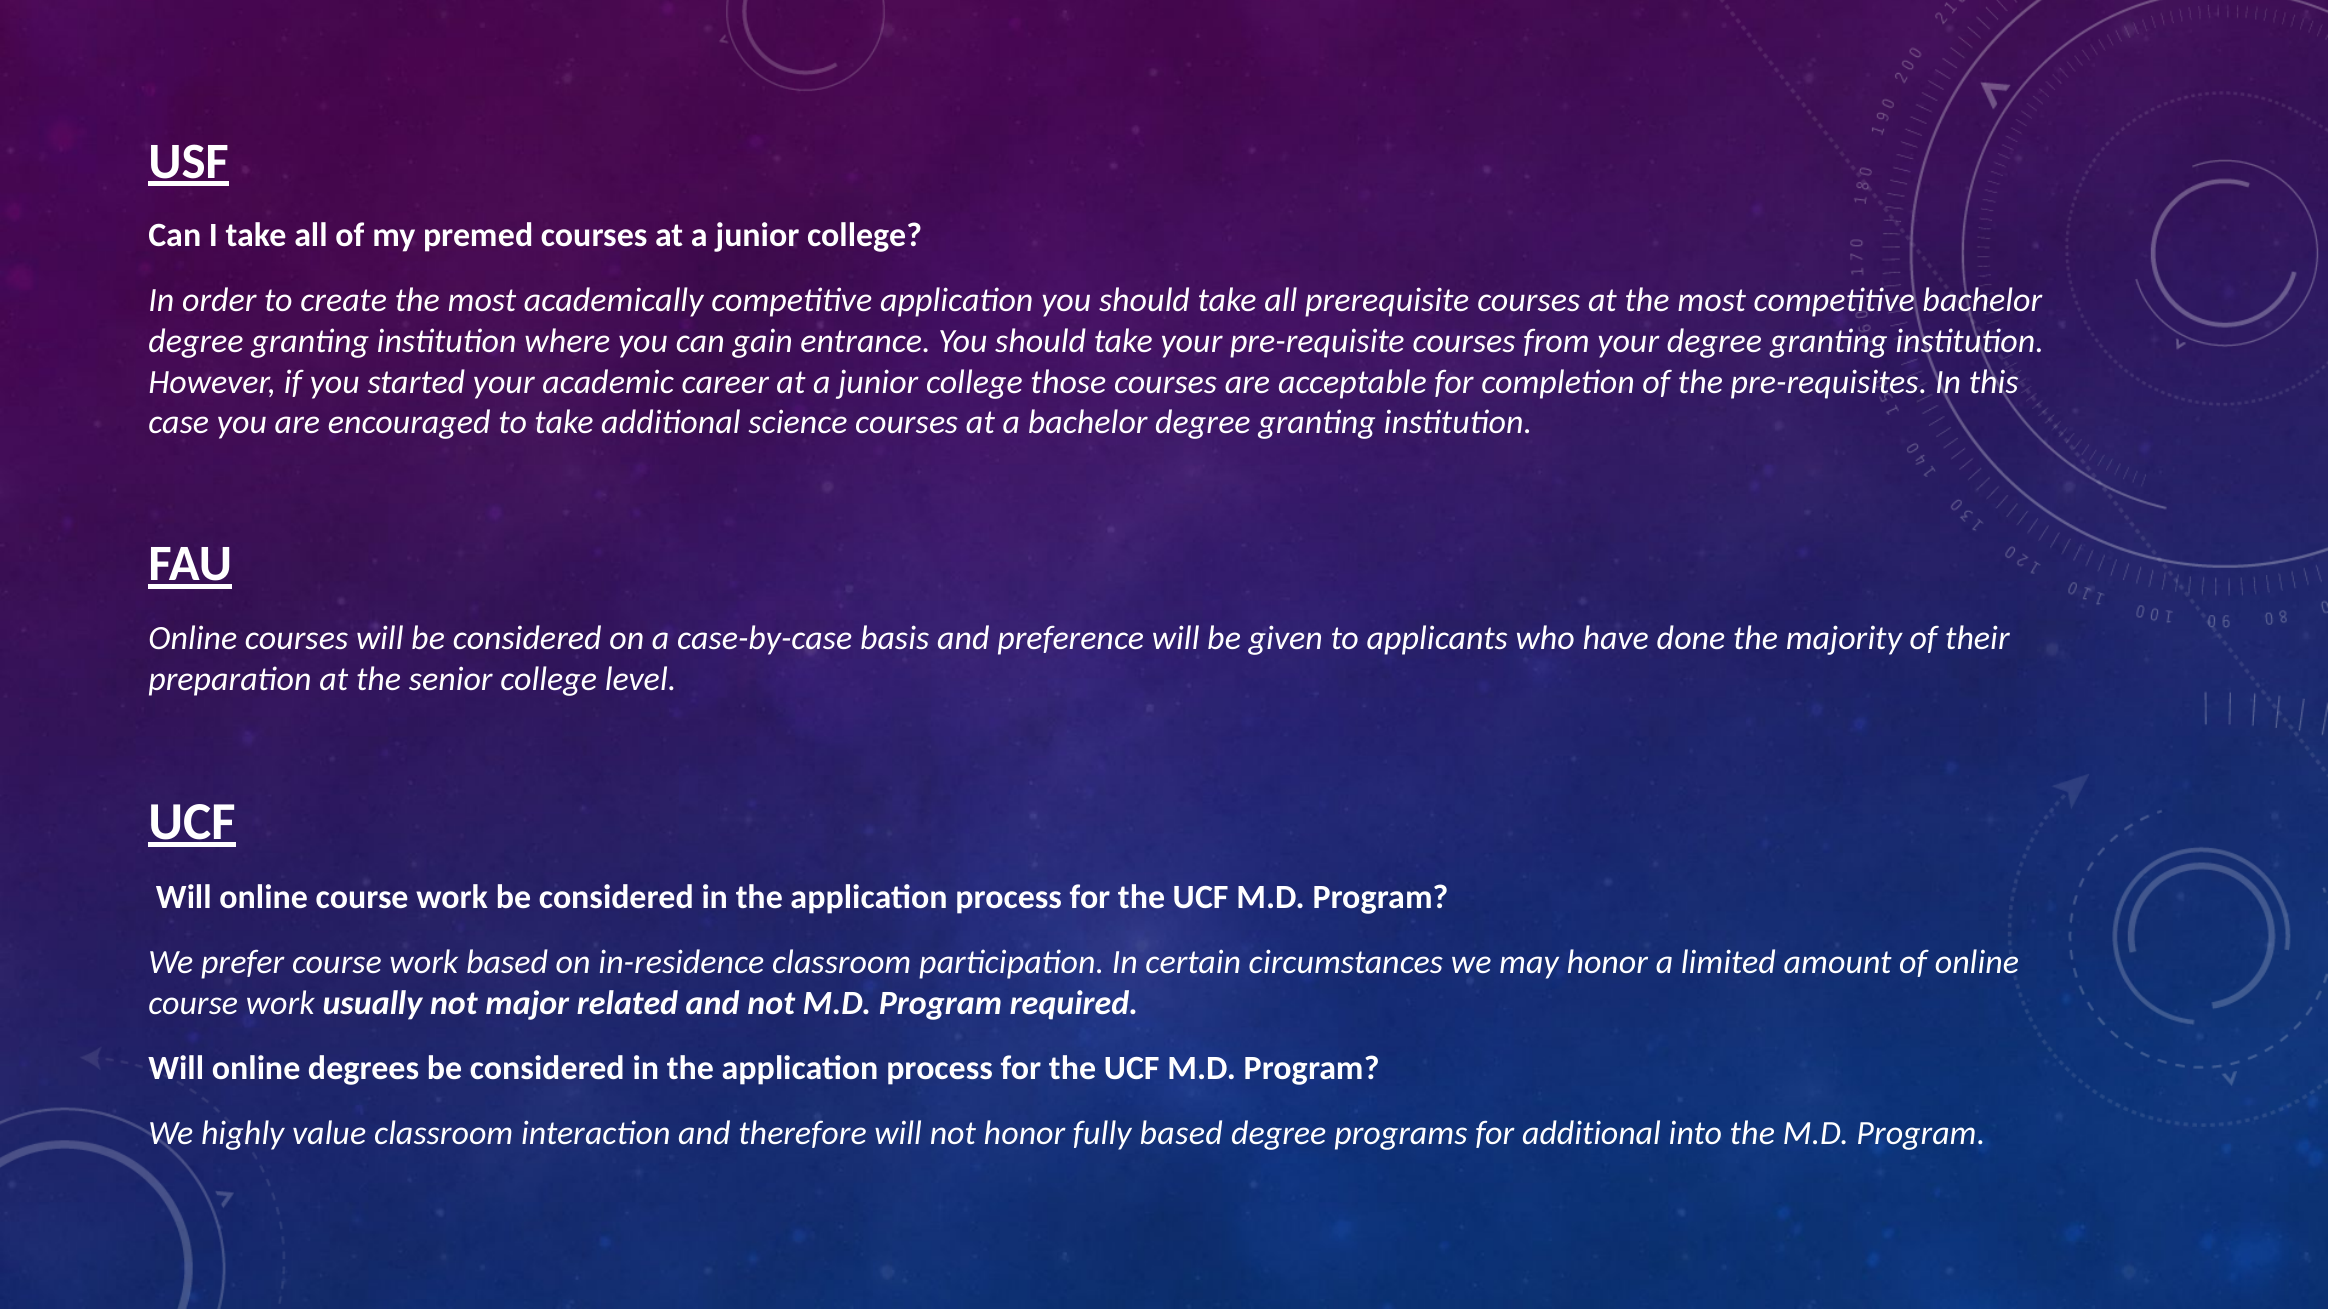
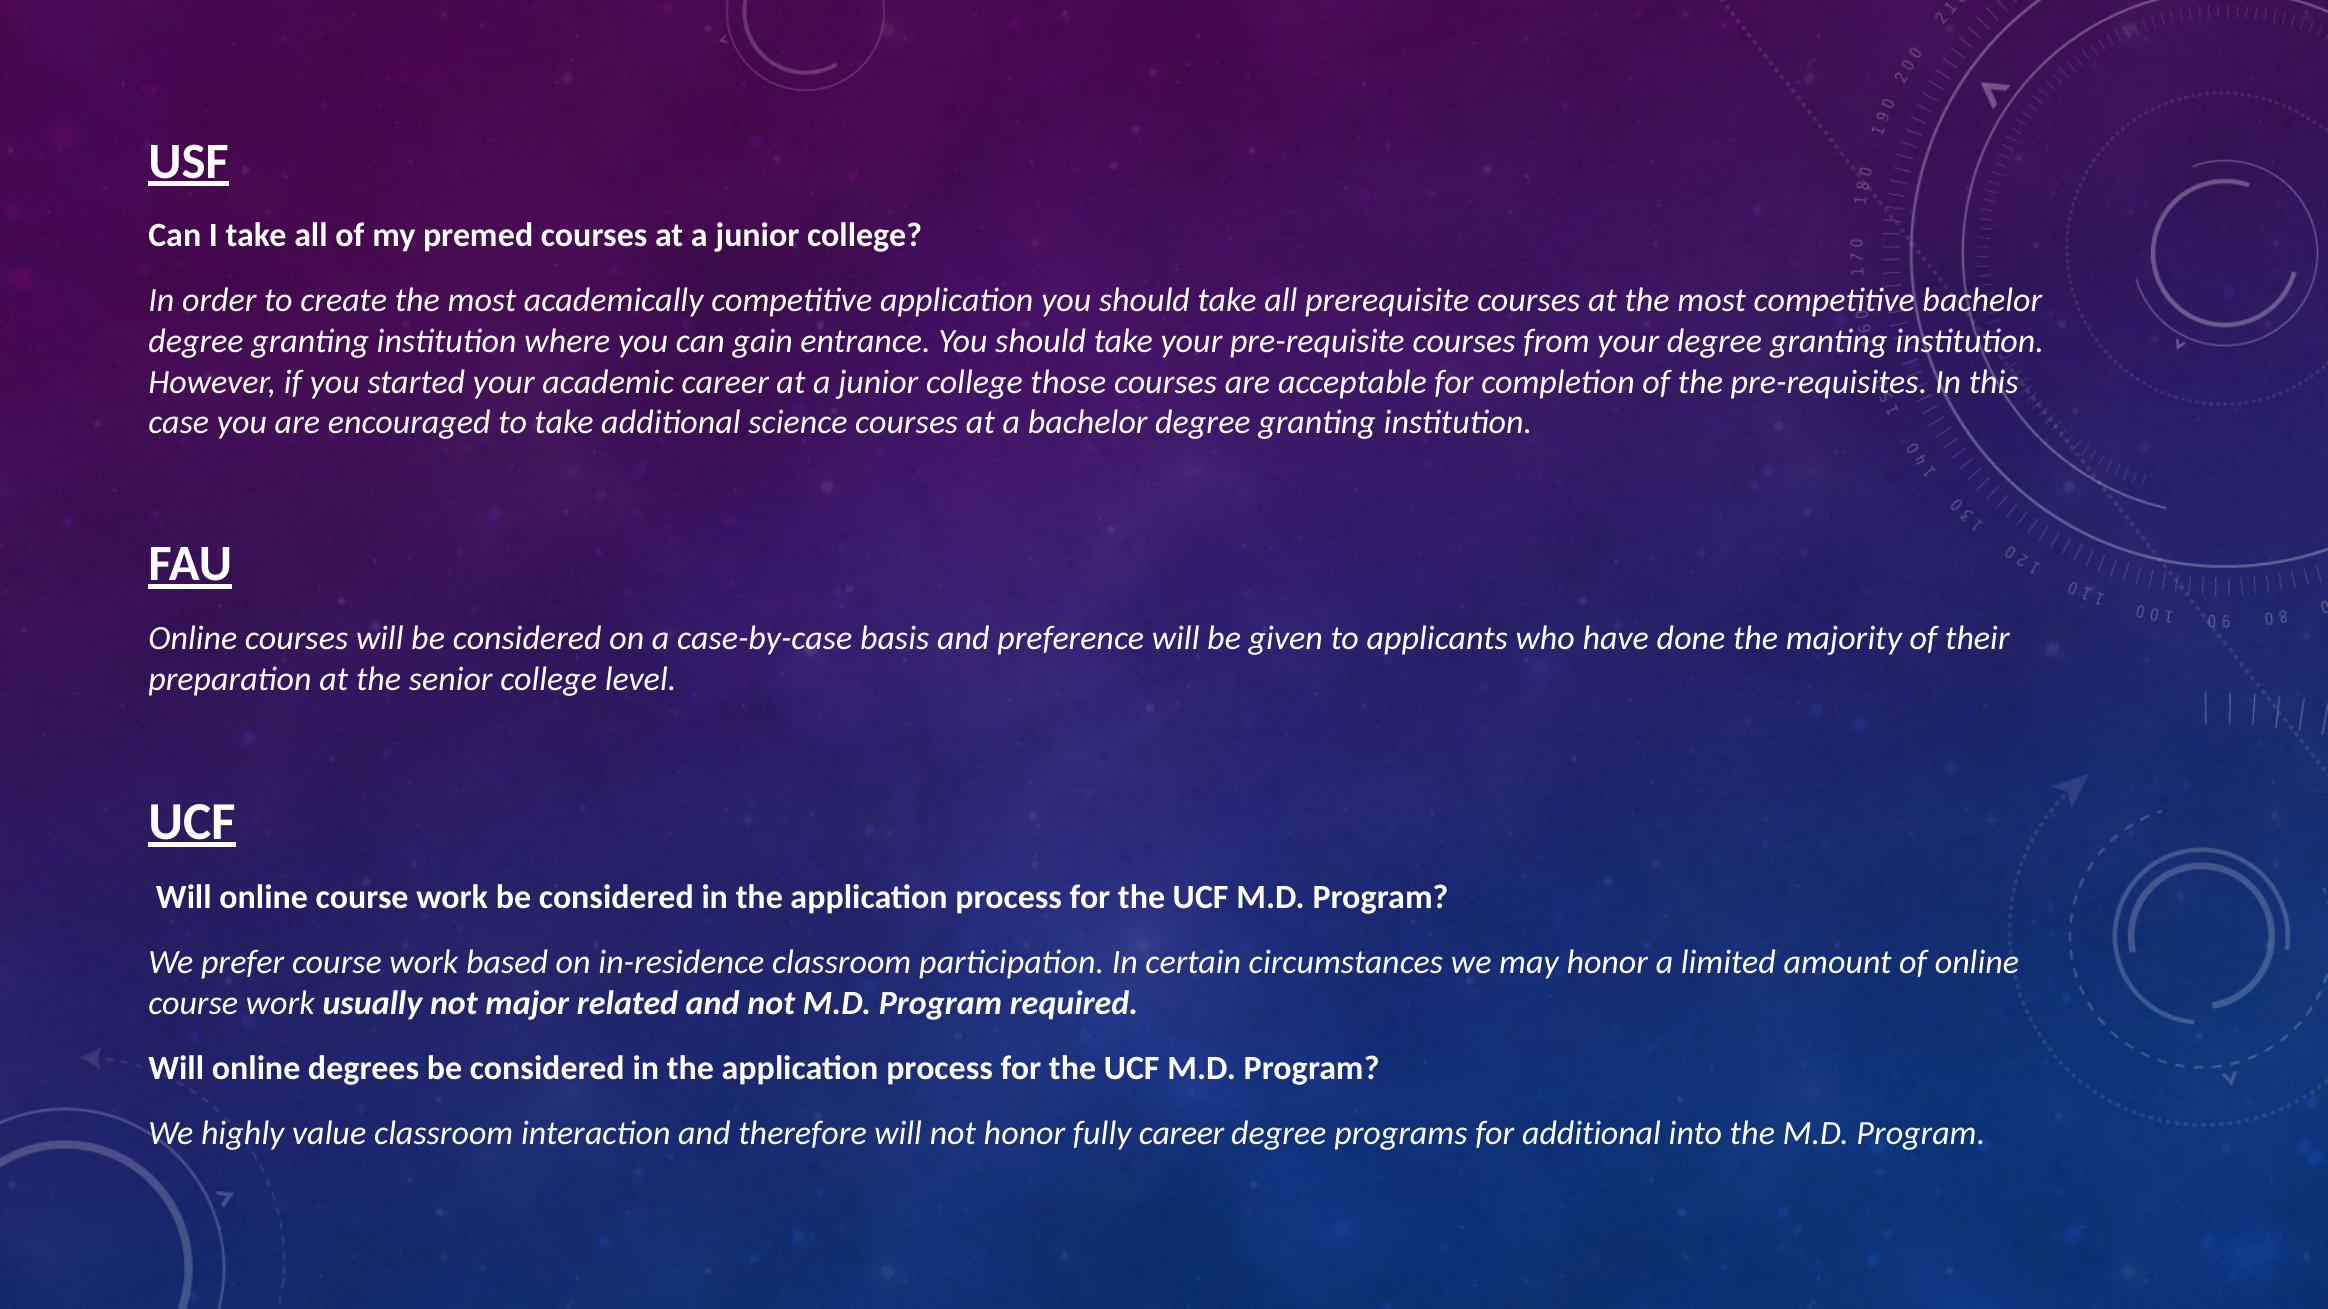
fully based: based -> career (1182, 1133)
